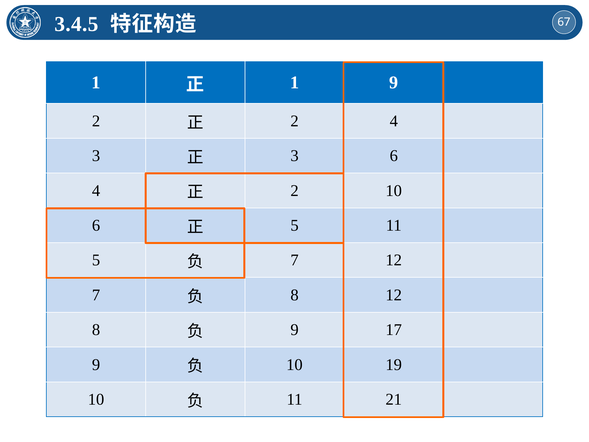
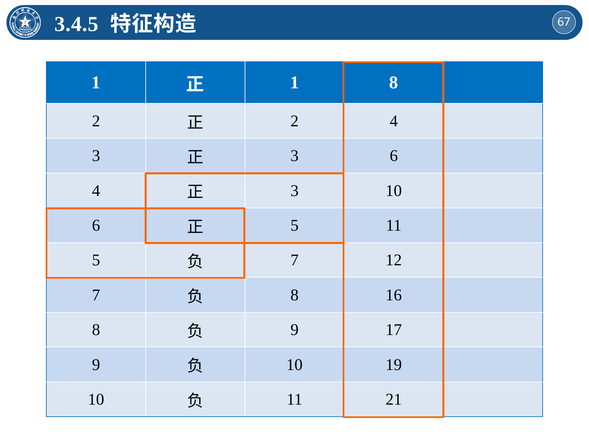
1 9: 9 -> 8 (394, 83)
2: 2 -> 3 (295, 190)
8 12: 12 -> 16 (394, 295)
